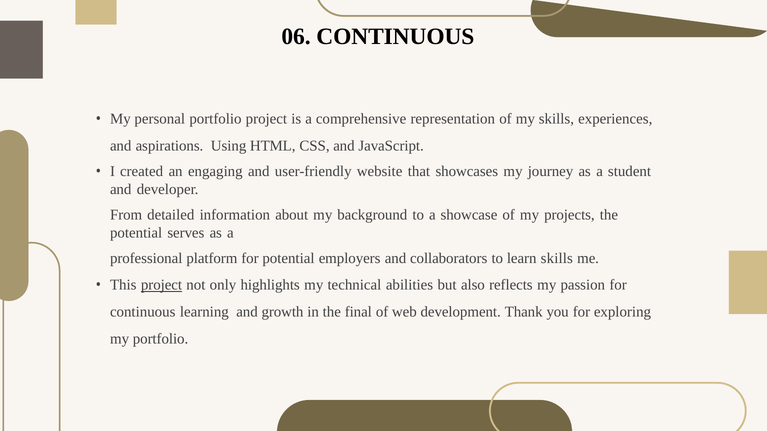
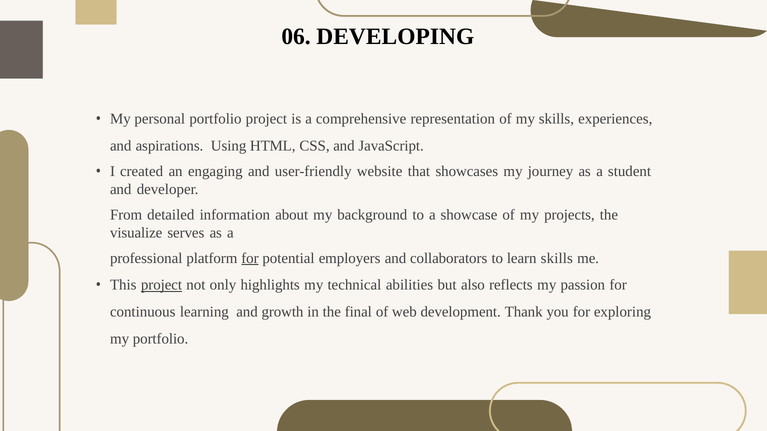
06 CONTINUOUS: CONTINUOUS -> DEVELOPING (395, 37)
potential: potential -> visualize (136, 233)
for underline: none -> present (250, 258)
